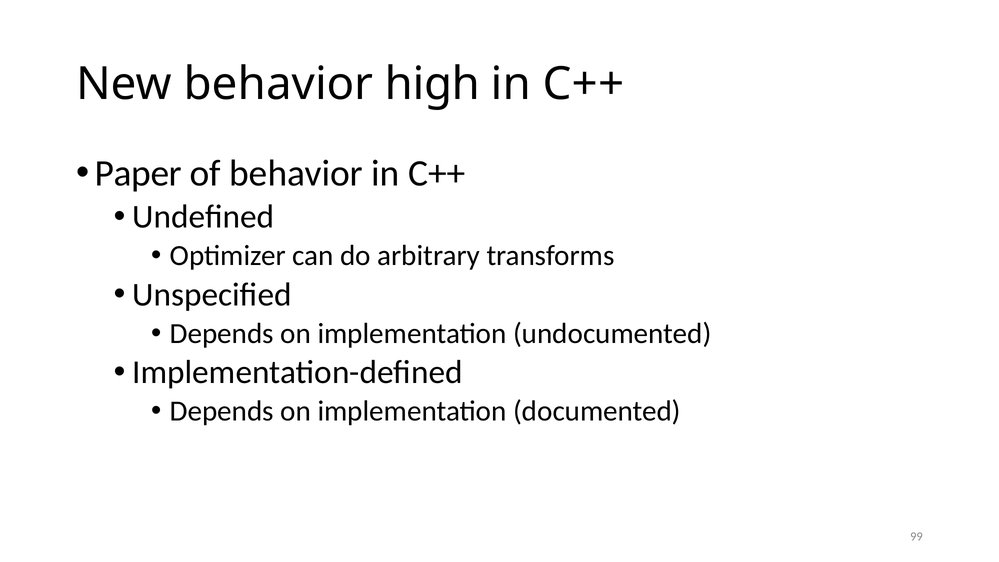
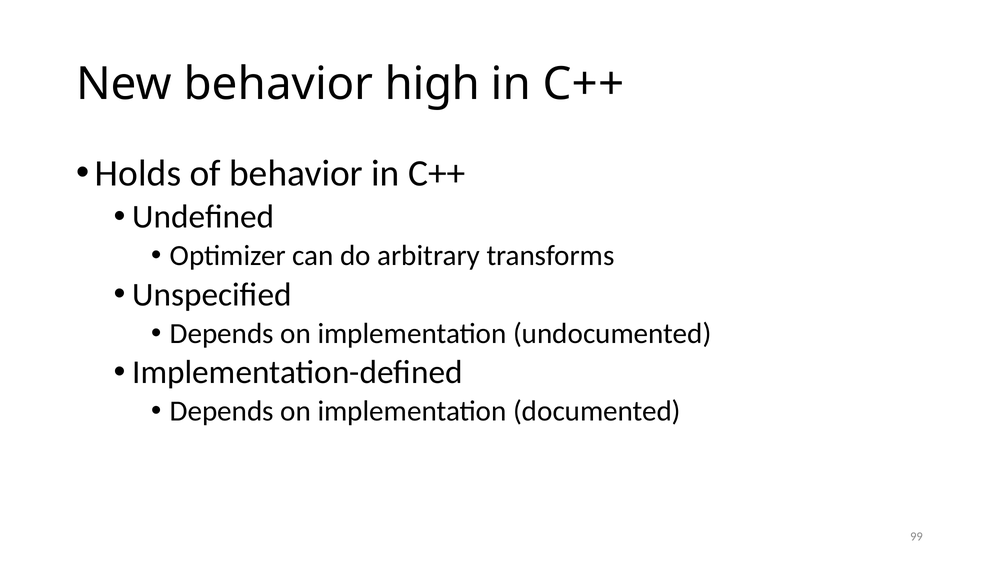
Paper: Paper -> Holds (138, 173)
